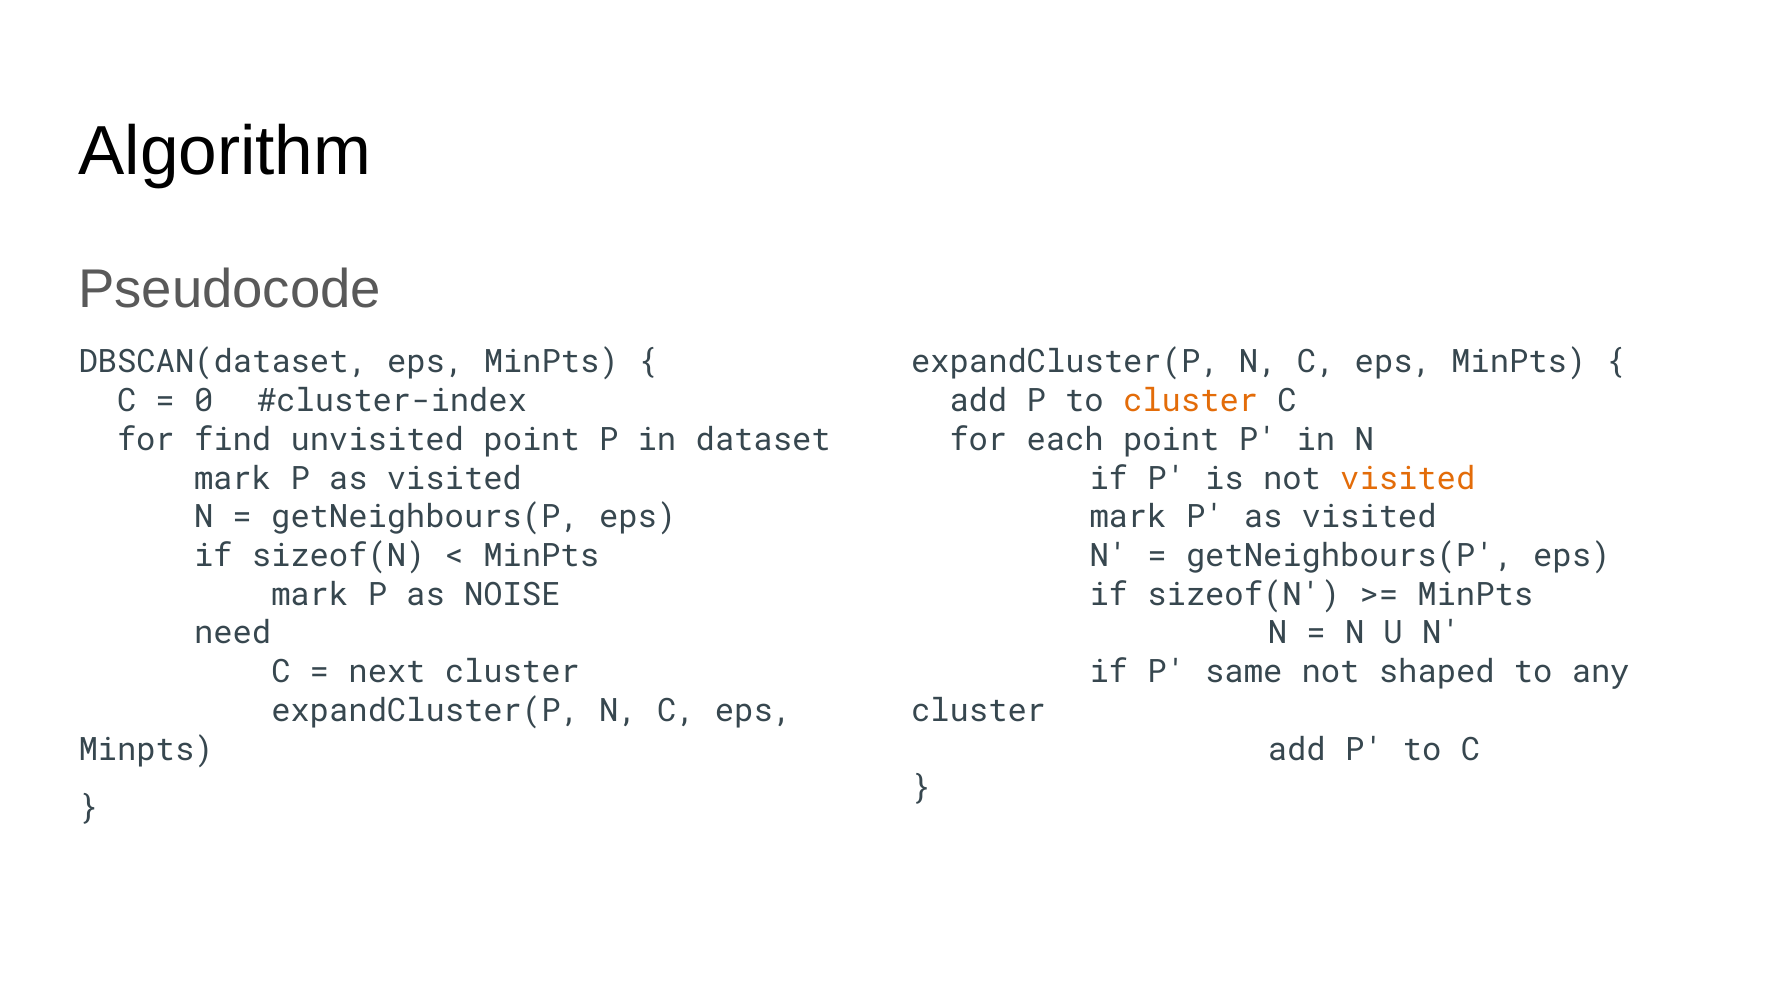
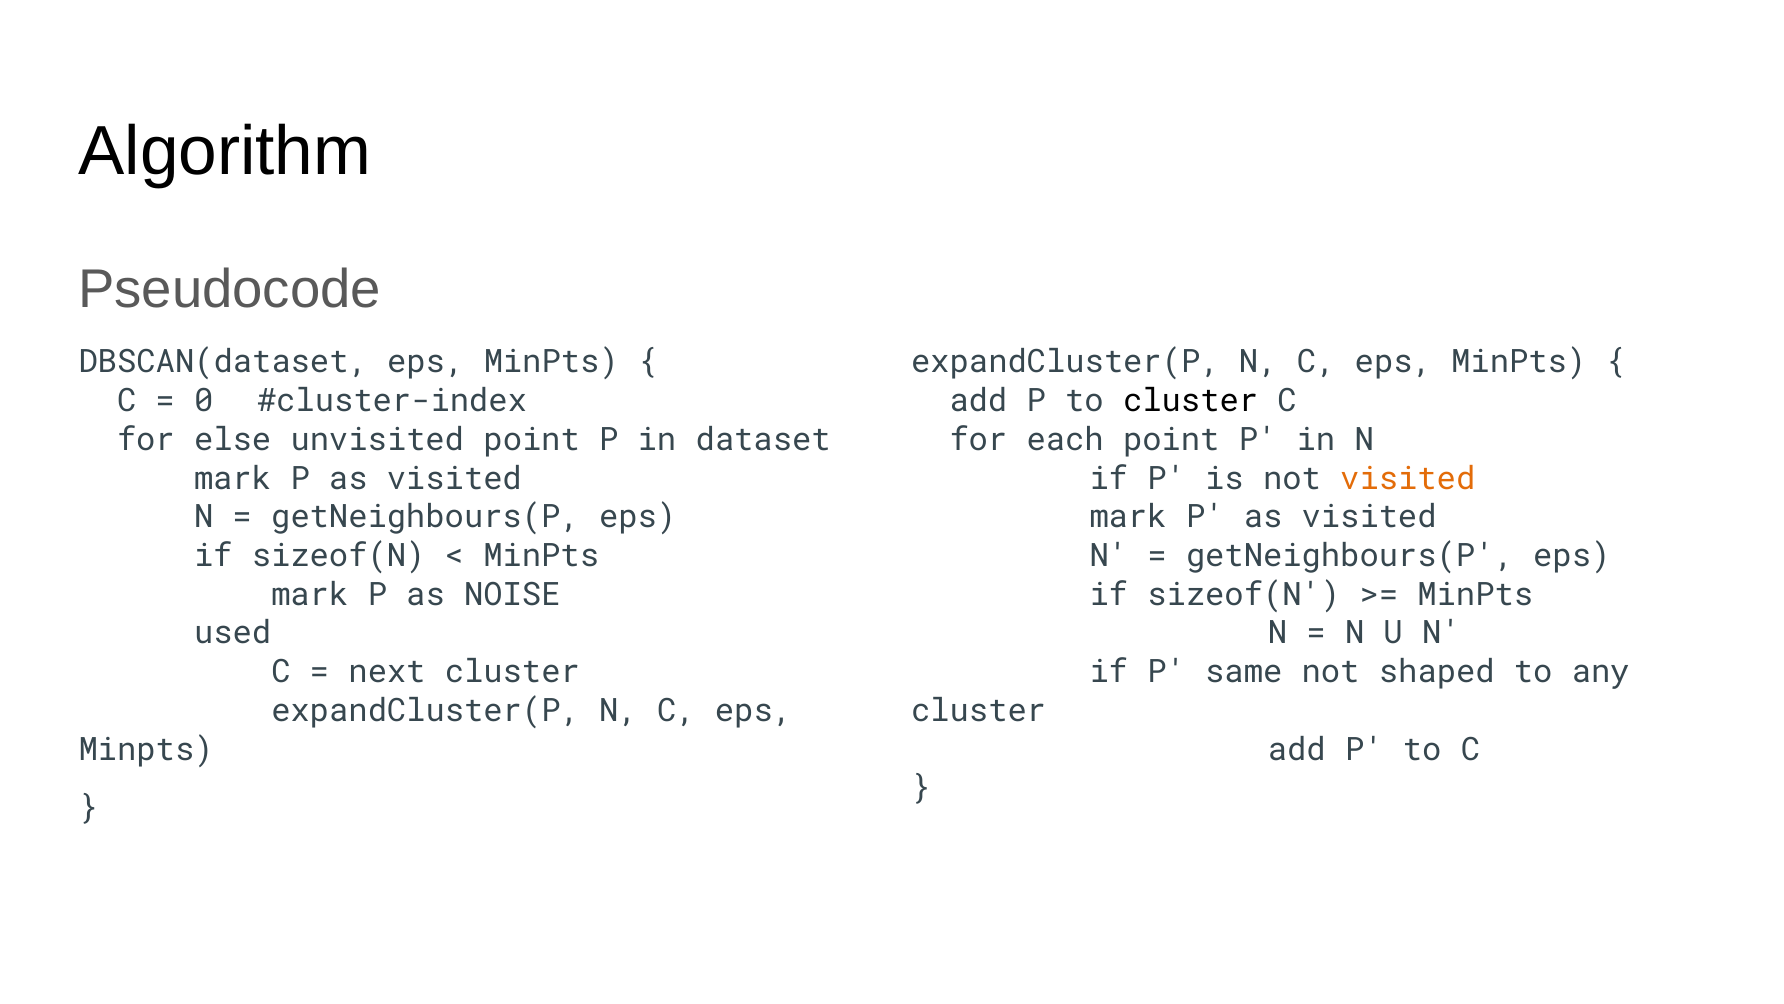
cluster colour: orange -> black (1191, 401)
find: find -> else (233, 440)
need: need -> used (233, 633)
